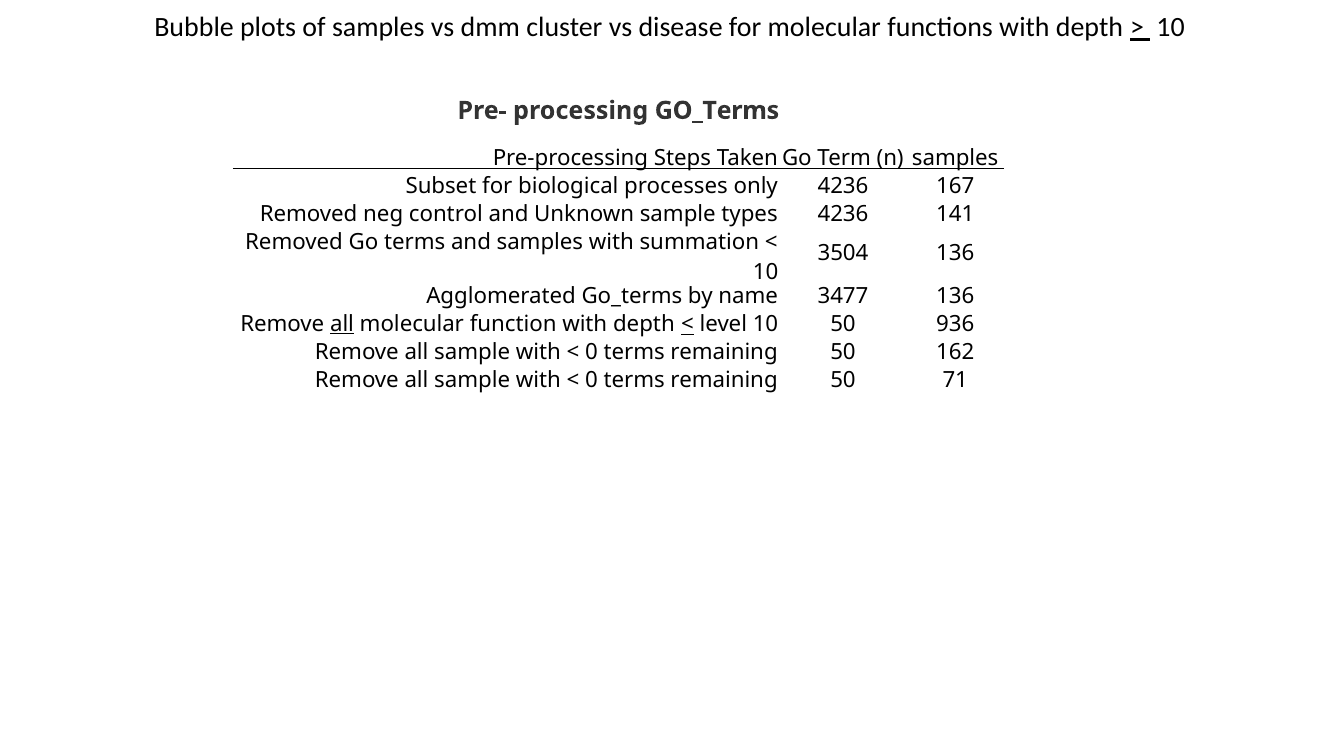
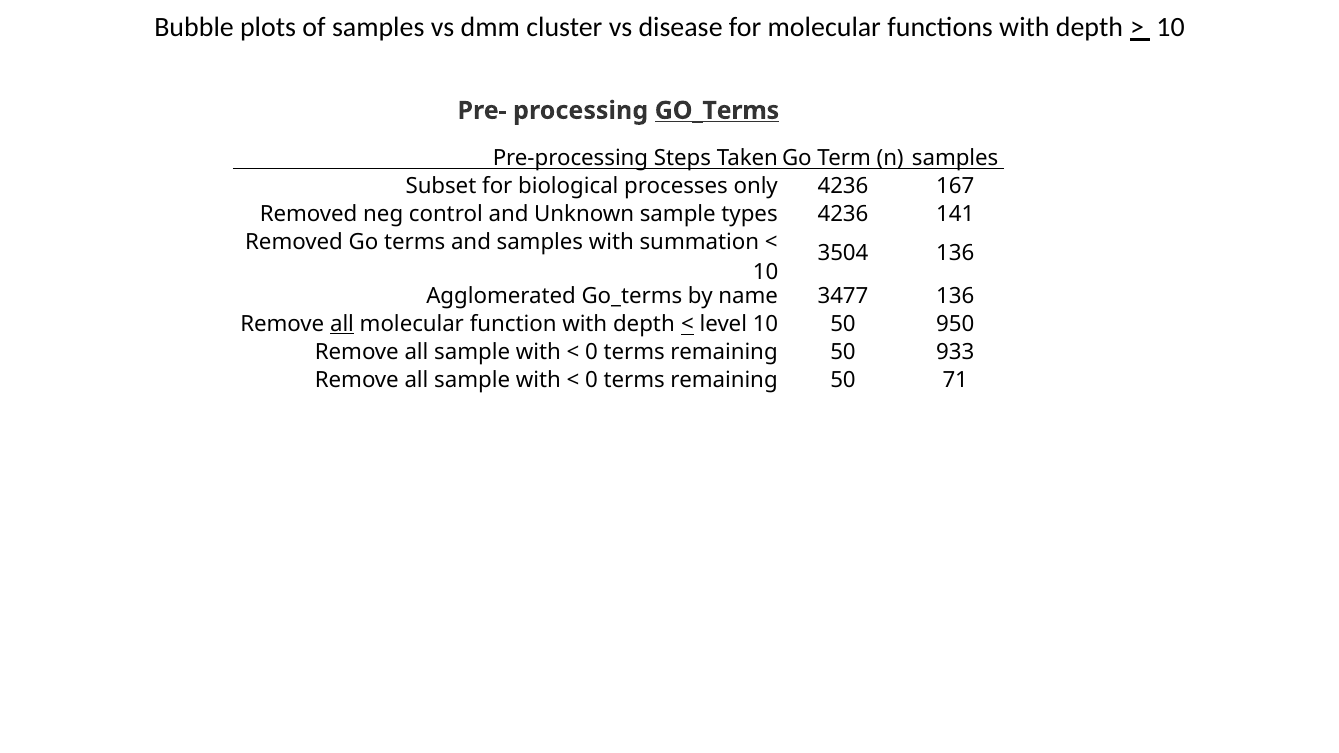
GO_Terms underline: none -> present (717, 111)
936: 936 -> 950 (955, 324)
162: 162 -> 933 (955, 352)
